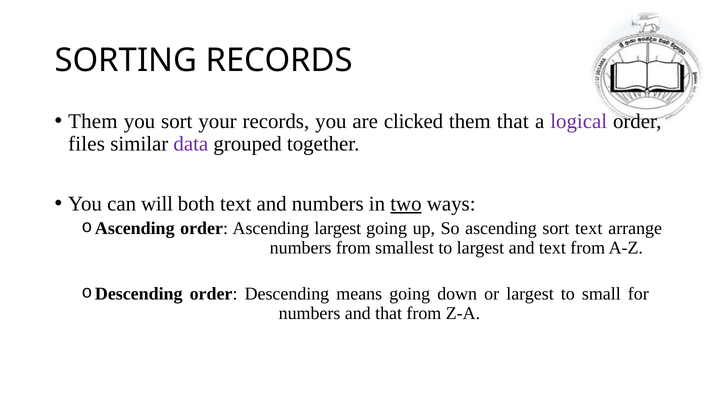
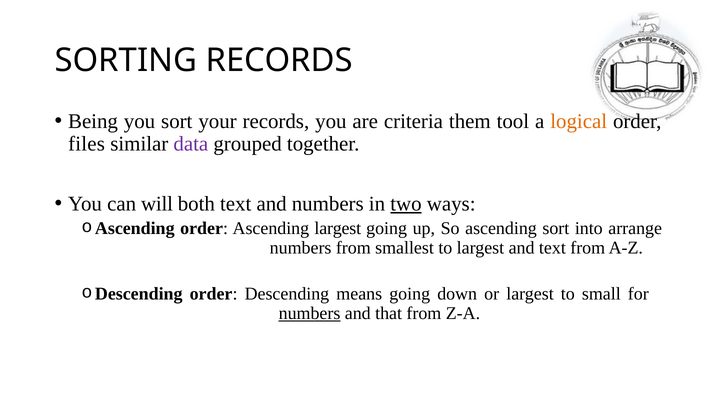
Them: Them -> Being (93, 121)
clicked: clicked -> criteria (413, 121)
them that: that -> tool (513, 121)
logical colour: purple -> orange (579, 121)
sort text: text -> into (589, 229)
numbers underline: none -> present (310, 314)
